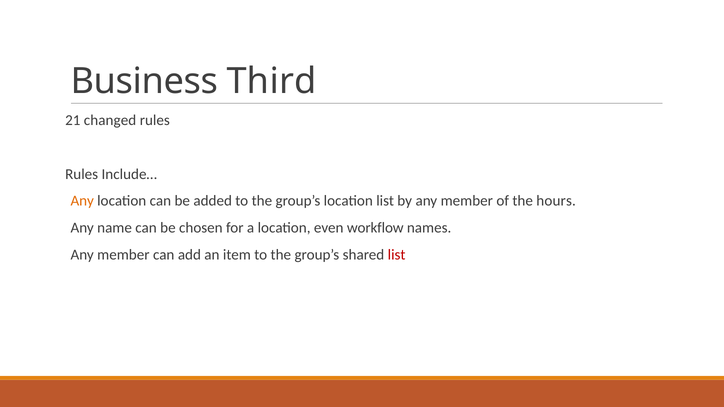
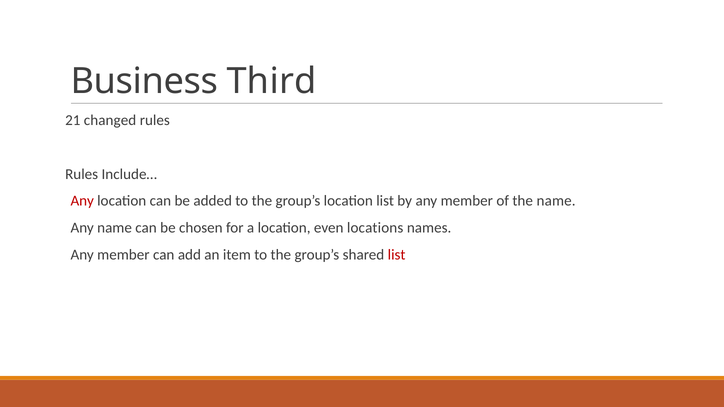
Any colour: orange -> red (82, 201)
the hours: hours -> name (556, 201)
workflow: workflow -> locations (375, 228)
